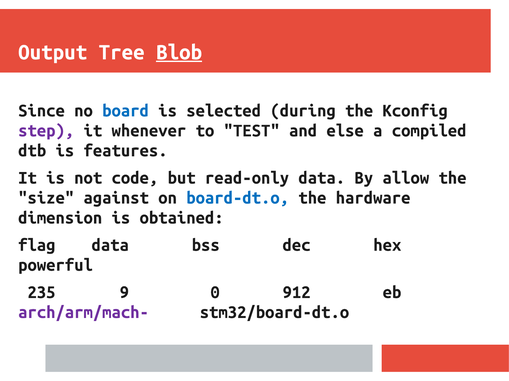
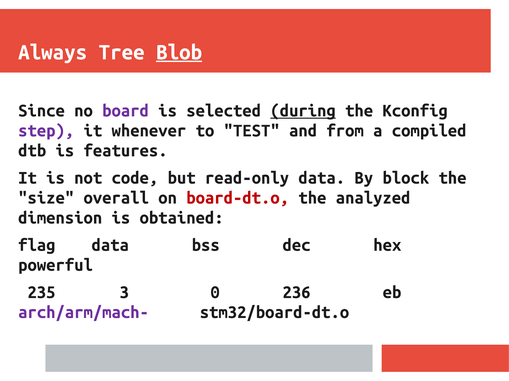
Output: Output -> Always (53, 53)
board colour: blue -> purple (126, 111)
during underline: none -> present (303, 111)
else: else -> from (345, 131)
allow: allow -> block (406, 178)
against: against -> overall (116, 198)
board-dt.o colour: blue -> red (238, 198)
hardware: hardware -> analyzed (373, 198)
9: 9 -> 3 (124, 293)
912: 912 -> 236 (297, 293)
